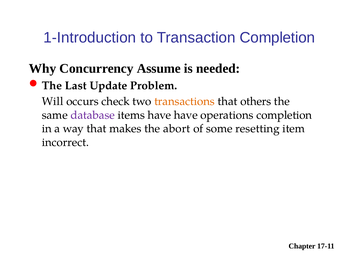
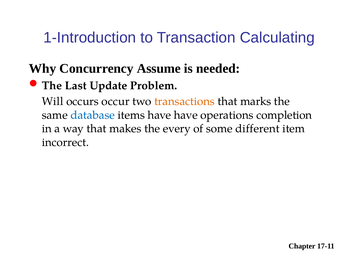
Transaction Completion: Completion -> Calculating (277, 38)
check: check -> occur (116, 101)
others: others -> marks (256, 101)
database colour: purple -> blue (93, 115)
abort: abort -> every (177, 129)
resetting: resetting -> different (258, 129)
